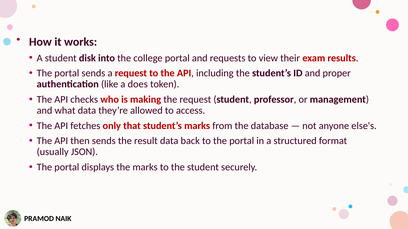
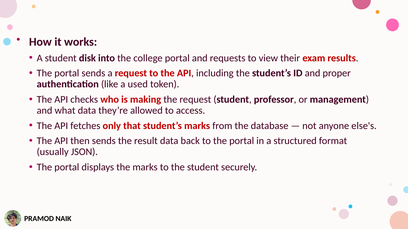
does: does -> used (138, 84)
